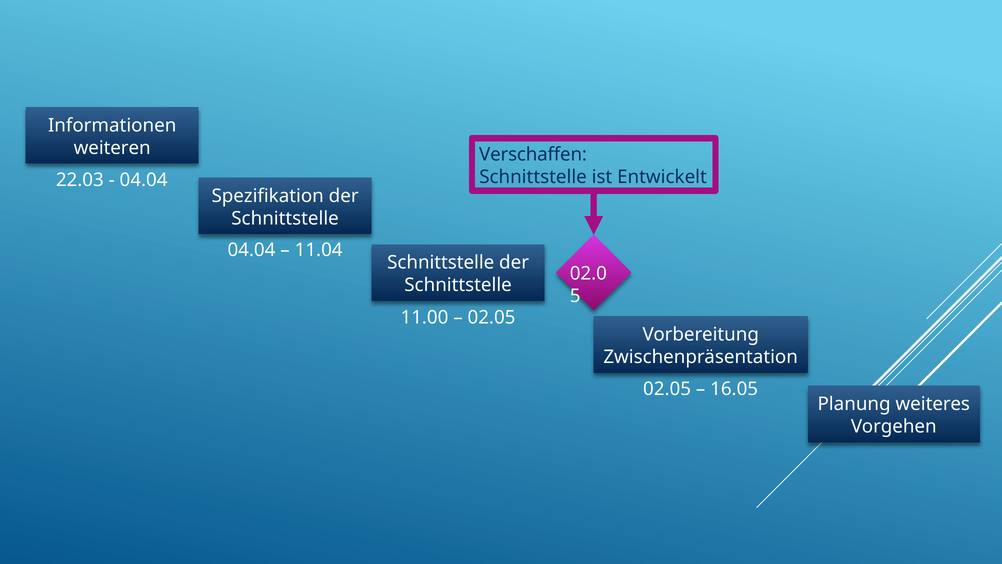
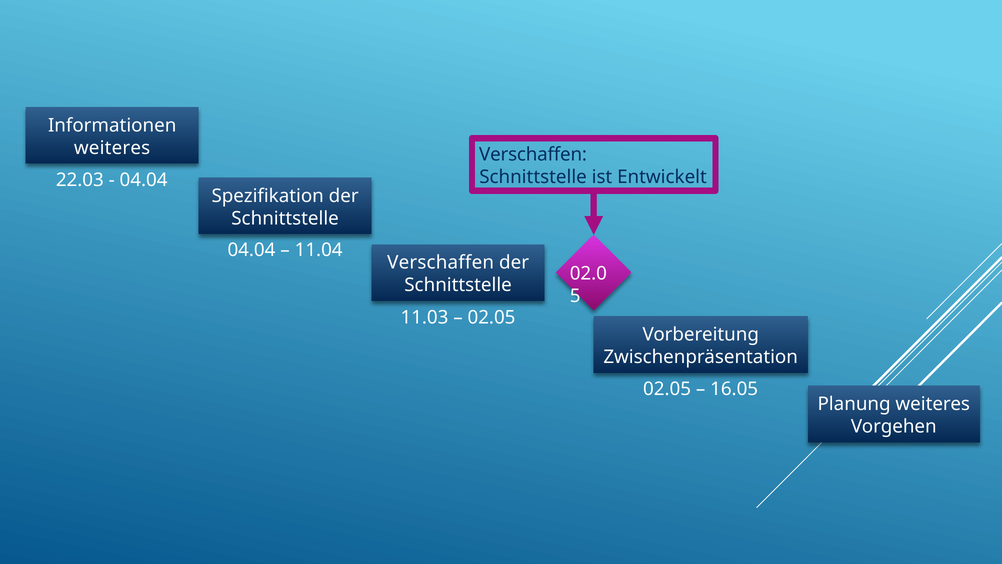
weiteren: weiteren -> weiteres (112, 148)
Schnittstelle: Schnittstelle -> Verschaffen (441, 263)
11.00: 11.00 -> 11.03 (424, 317)
